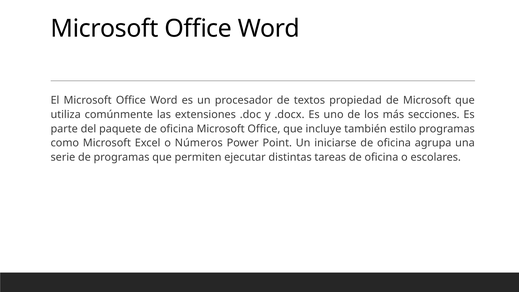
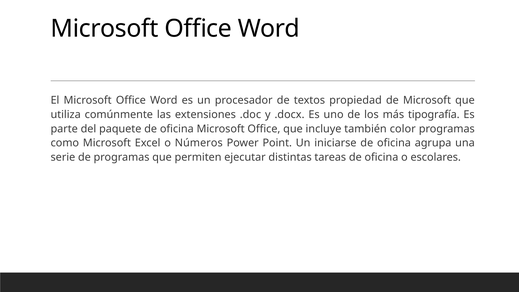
secciones: secciones -> tipografía (434, 114)
estilo: estilo -> color (403, 129)
